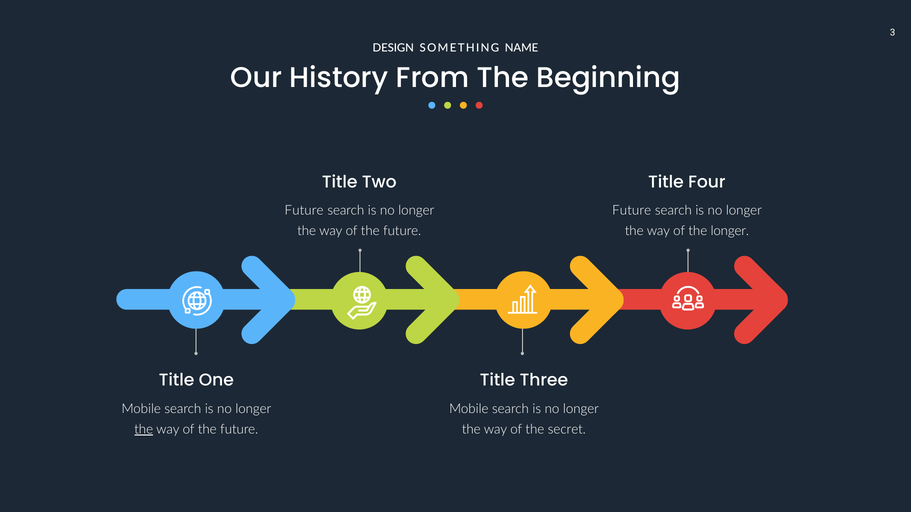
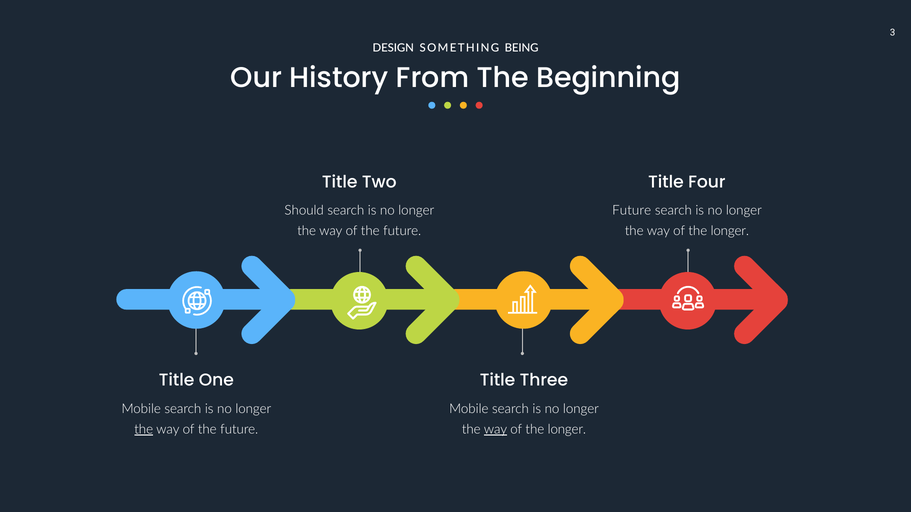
NAME: NAME -> BEING (522, 48)
Future: Future -> Should (304, 211)
way underline: none -> present (496, 430)
secret: secret -> longer (567, 430)
